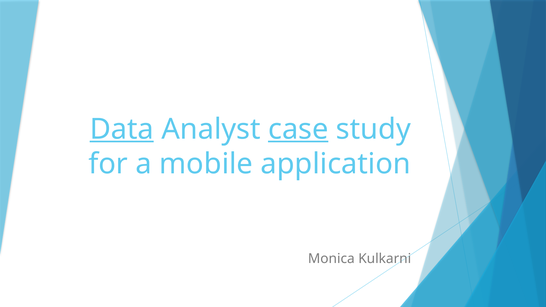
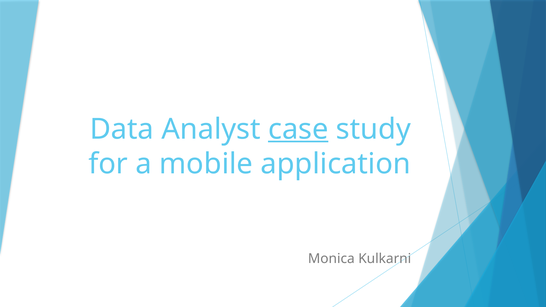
Data underline: present -> none (122, 129)
